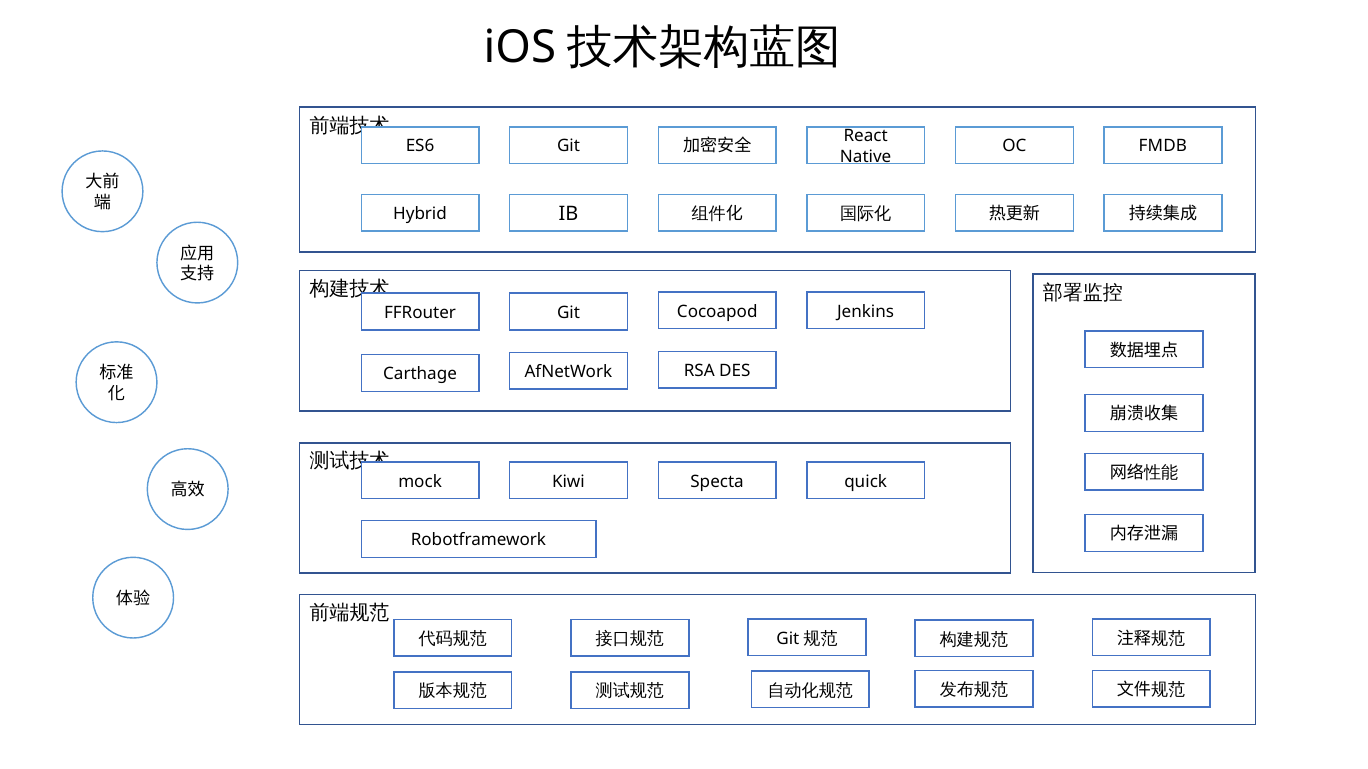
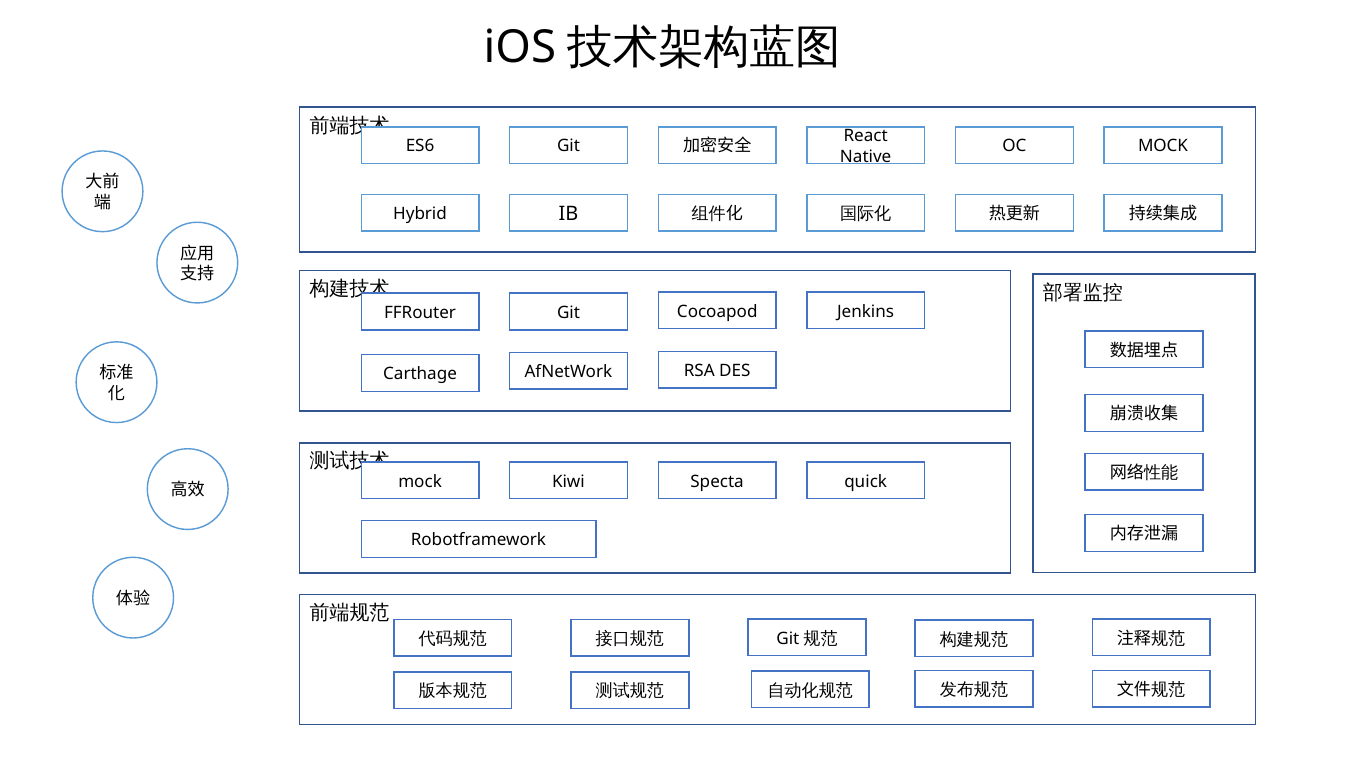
OC FMDB: FMDB -> MOCK (1163, 146)
